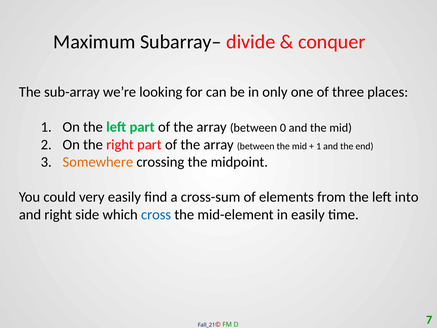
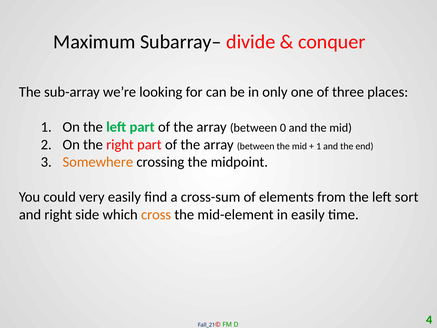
into: into -> sort (407, 197)
cross colour: blue -> orange (156, 214)
7: 7 -> 4 (429, 320)
